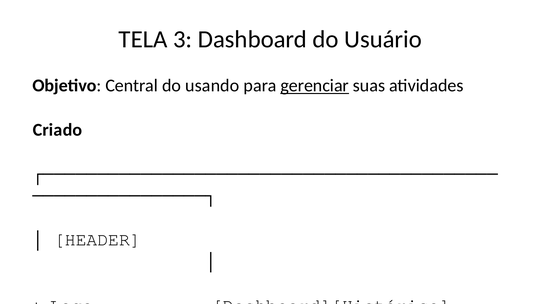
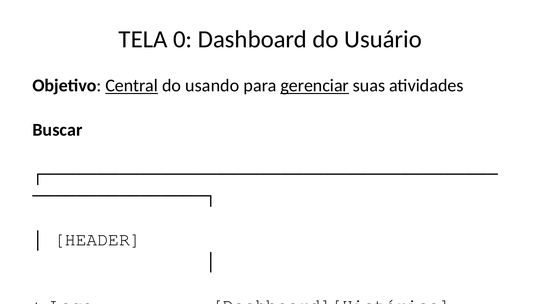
TELA 3: 3 -> 0 (183, 39)
Central underline: none -> present (132, 86)
Criado: Criado -> Buscar (58, 130)
